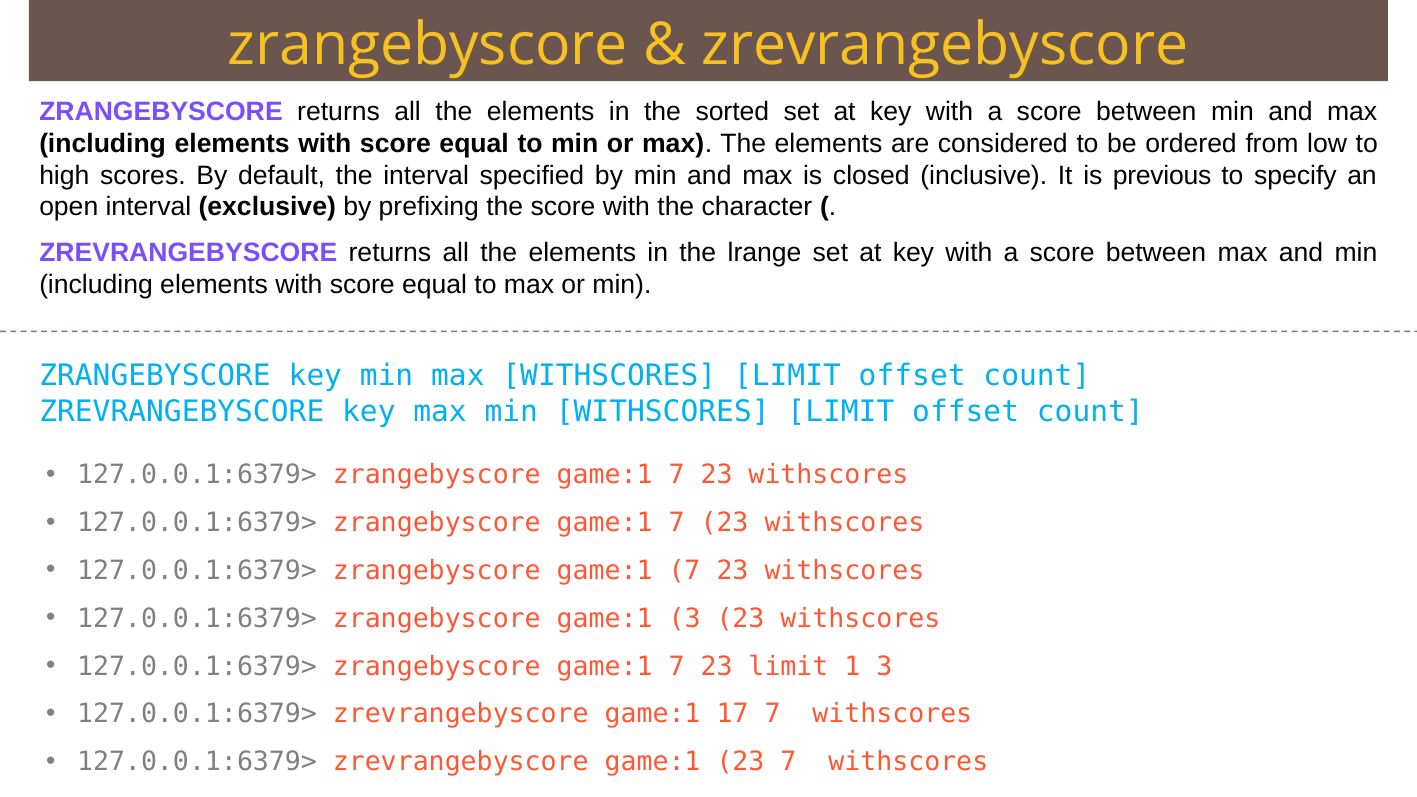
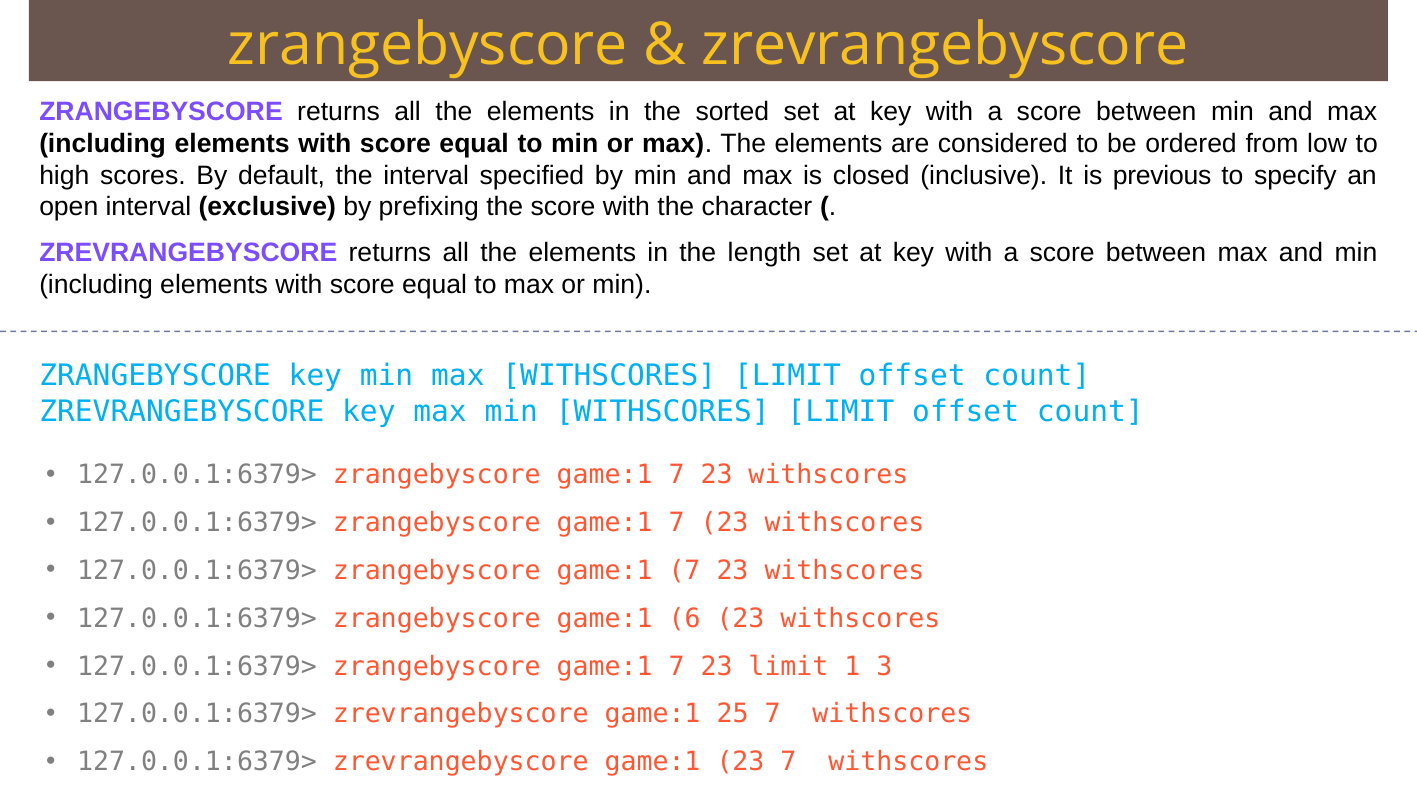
lrange: lrange -> length (764, 253)
game:1 3: 3 -> 6 (685, 618)
17: 17 -> 25 (733, 714)
